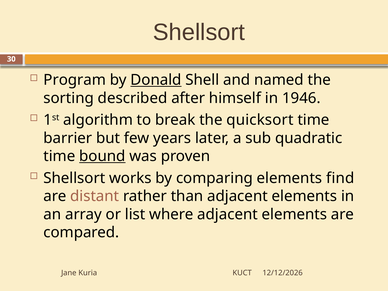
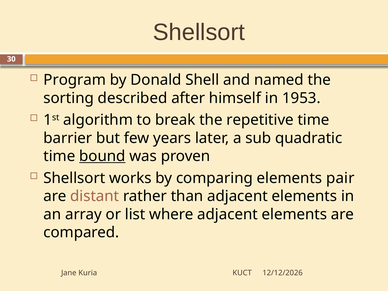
Donald underline: present -> none (156, 80)
1946: 1946 -> 1953 (301, 98)
quicksort: quicksort -> repetitive (260, 120)
find: find -> pair (340, 178)
